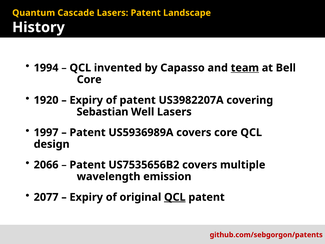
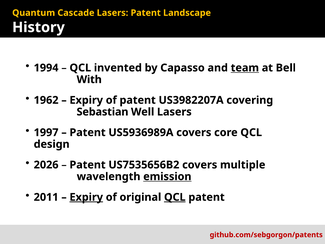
Core: Core -> With (89, 79)
1920: 1920 -> 1962 (46, 100)
2066: 2066 -> 2026 (46, 165)
emission underline: none -> present (167, 176)
2077: 2077 -> 2011 (46, 197)
Expiry underline: none -> present (86, 197)
